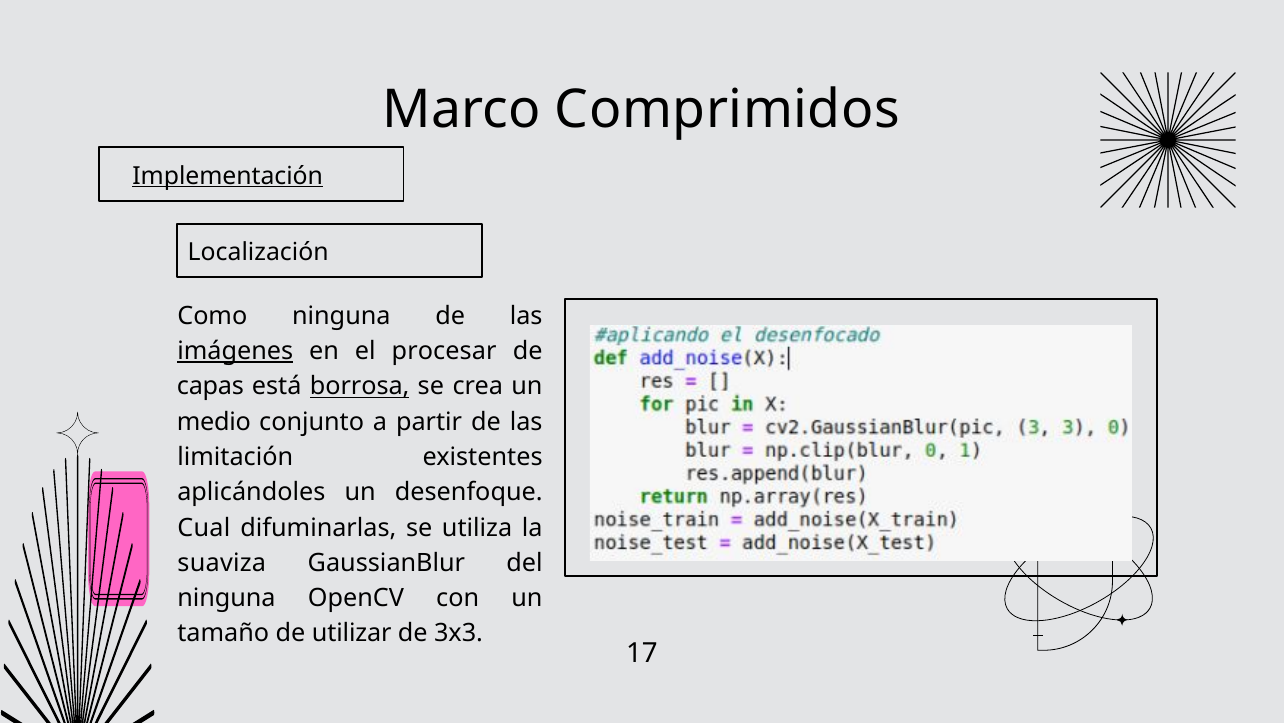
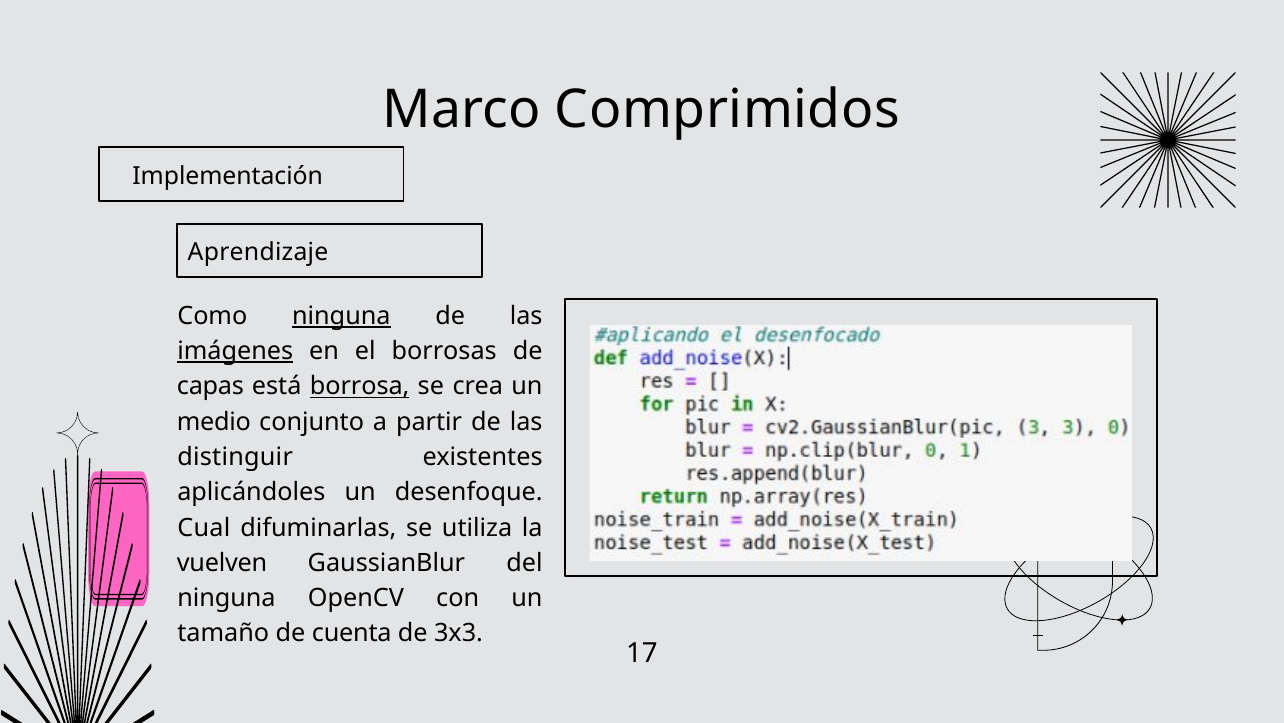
Implementación underline: present -> none (228, 176)
Localización: Localización -> Aprendizaje (258, 252)
ninguna underline: none -> present (341, 316)
procesar: procesar -> borrosas (444, 351)
limitación: limitación -> distinguir (235, 457)
suaviza: suaviza -> vuelven (222, 562)
utilizar: utilizar -> cuenta (352, 633)
